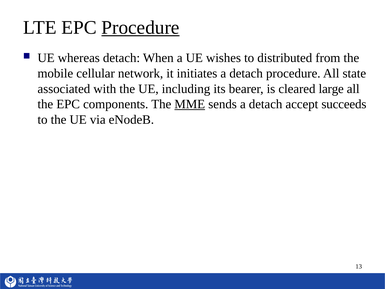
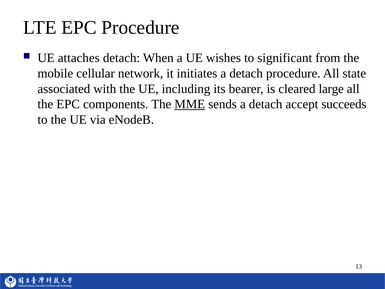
Procedure underline: present -> none (140, 27)
whereas: whereas -> attaches (79, 58)
distributed: distributed -> significant (285, 58)
